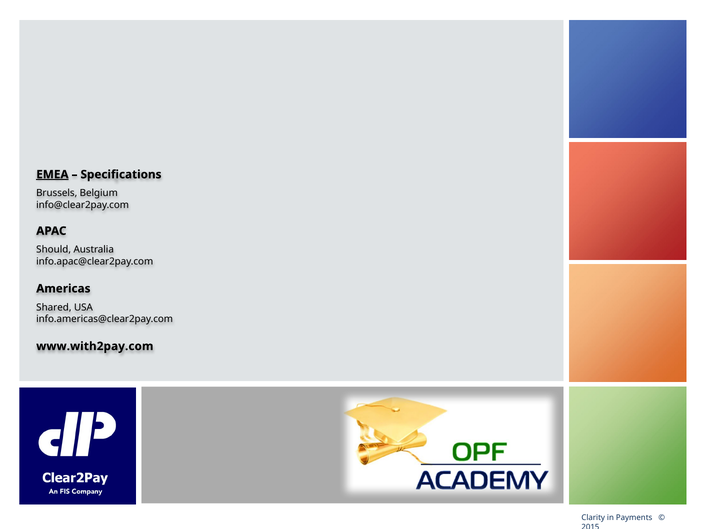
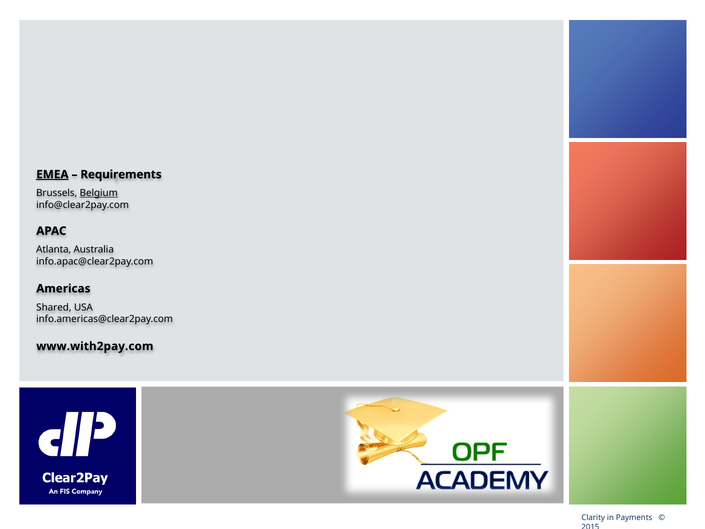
Specifications: Specifications -> Requirements (121, 174)
Belgium underline: none -> present (99, 193)
Should: Should -> Atlanta (54, 250)
